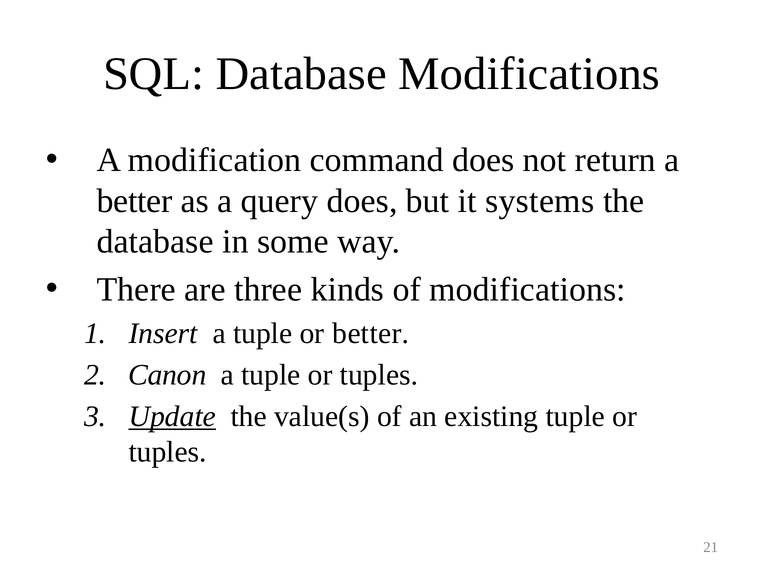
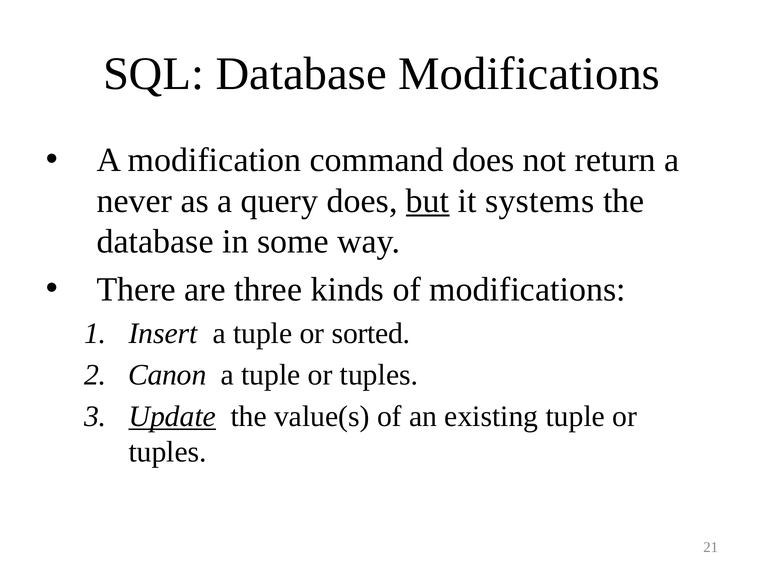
better: better -> never (134, 201)
but underline: none -> present (428, 201)
or better: better -> sorted (371, 333)
